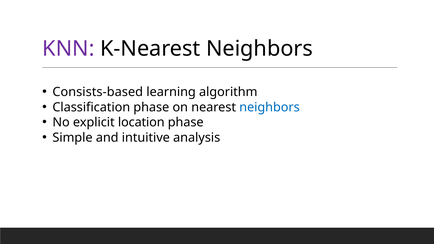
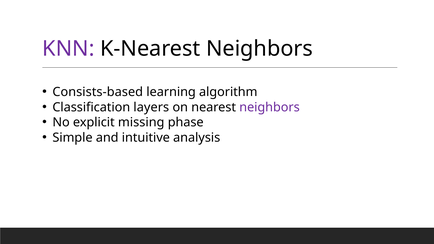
Classification phase: phase -> layers (151, 107)
neighbors colour: blue -> purple (270, 107)
location: location -> missing (141, 123)
